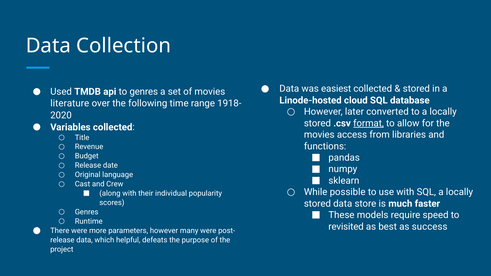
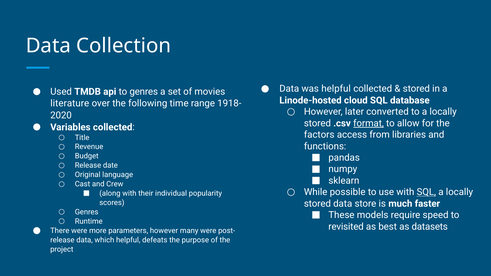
was easiest: easiest -> helpful (336, 89)
movies: movies -> factors (319, 135)
SQL underline: none -> present (426, 192)
success: success -> datasets (430, 227)
